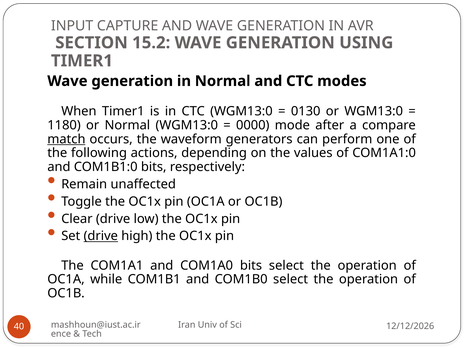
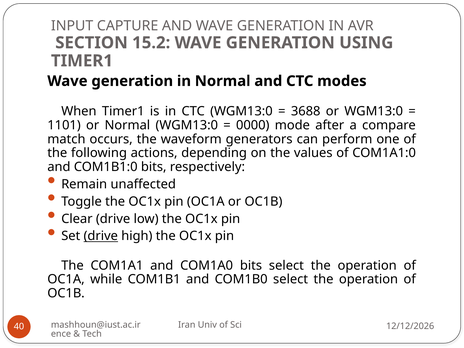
0130: 0130 -> 3688 (306, 111)
1180: 1180 -> 1101 (64, 125)
match underline: present -> none (66, 139)
